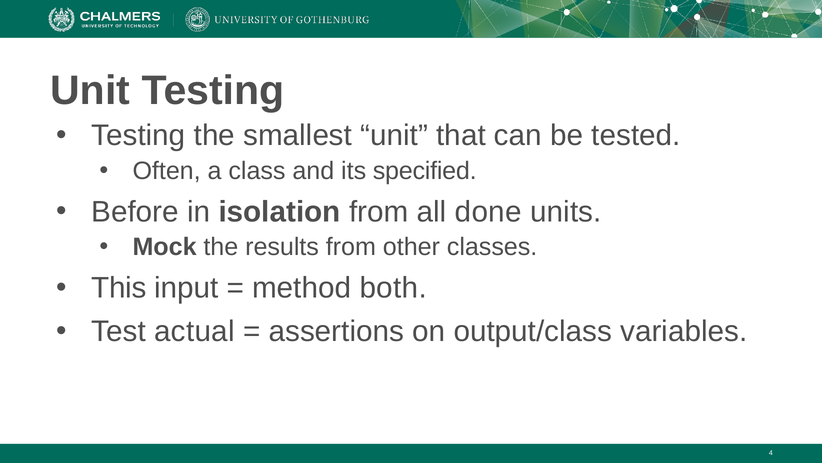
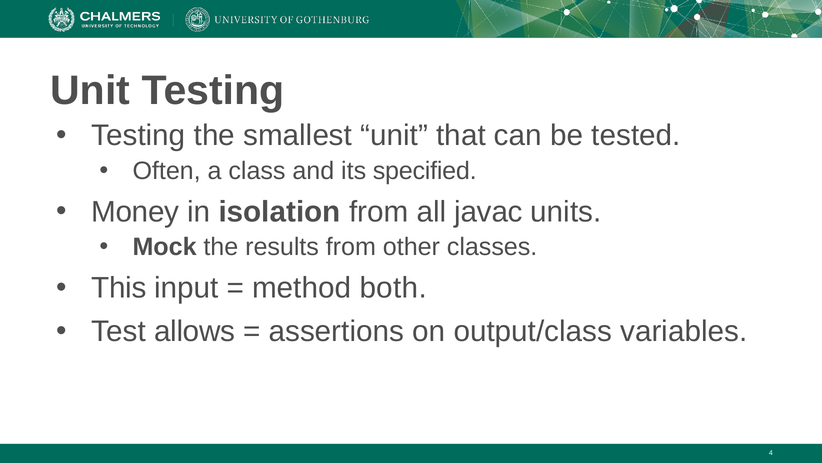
Before: Before -> Money (135, 211)
done: done -> javac (489, 211)
actual: actual -> allows (195, 331)
